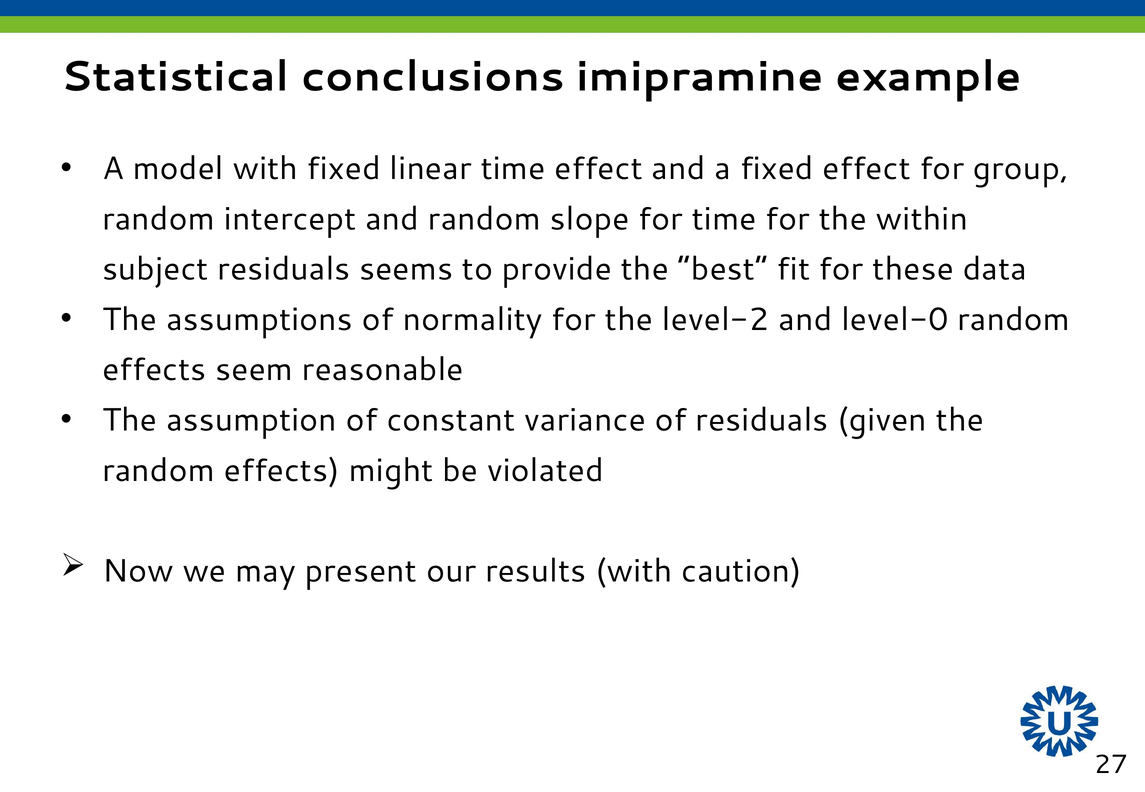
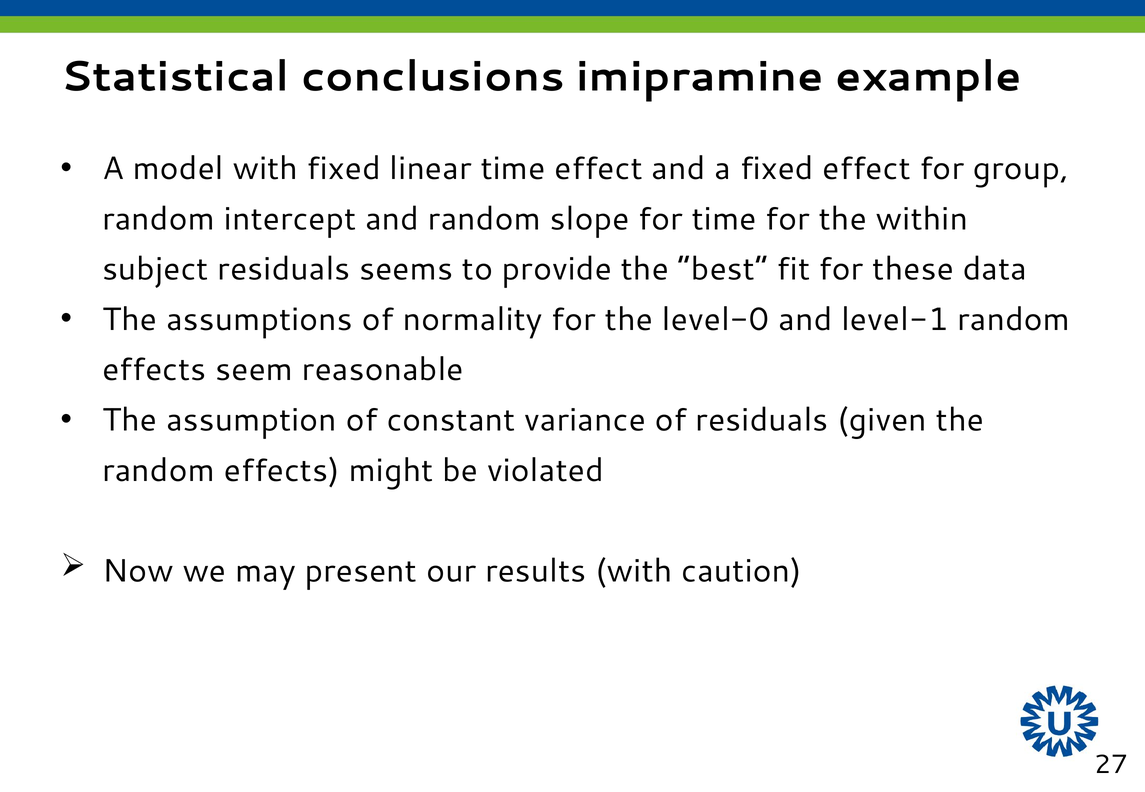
level-2: level-2 -> level-0 (716, 320)
level-0: level-0 -> level-1 (895, 320)
